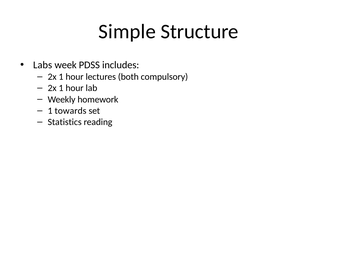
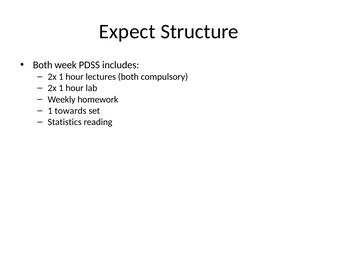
Simple: Simple -> Expect (127, 31)
Labs: Labs -> Both (43, 65)
